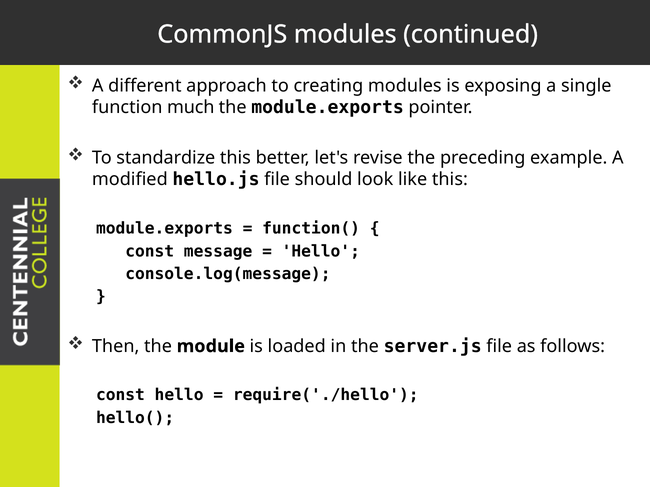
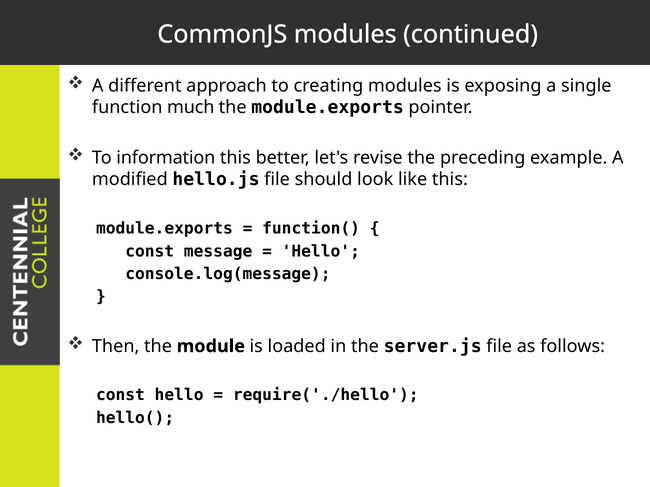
standardize: standardize -> information (166, 158)
